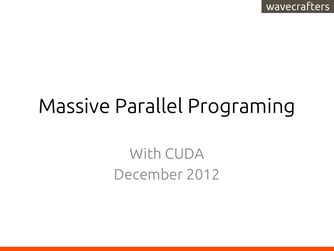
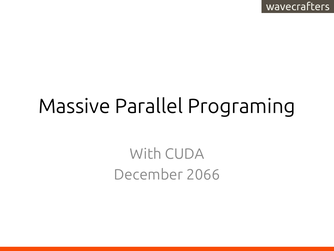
2012: 2012 -> 2066 (203, 174)
